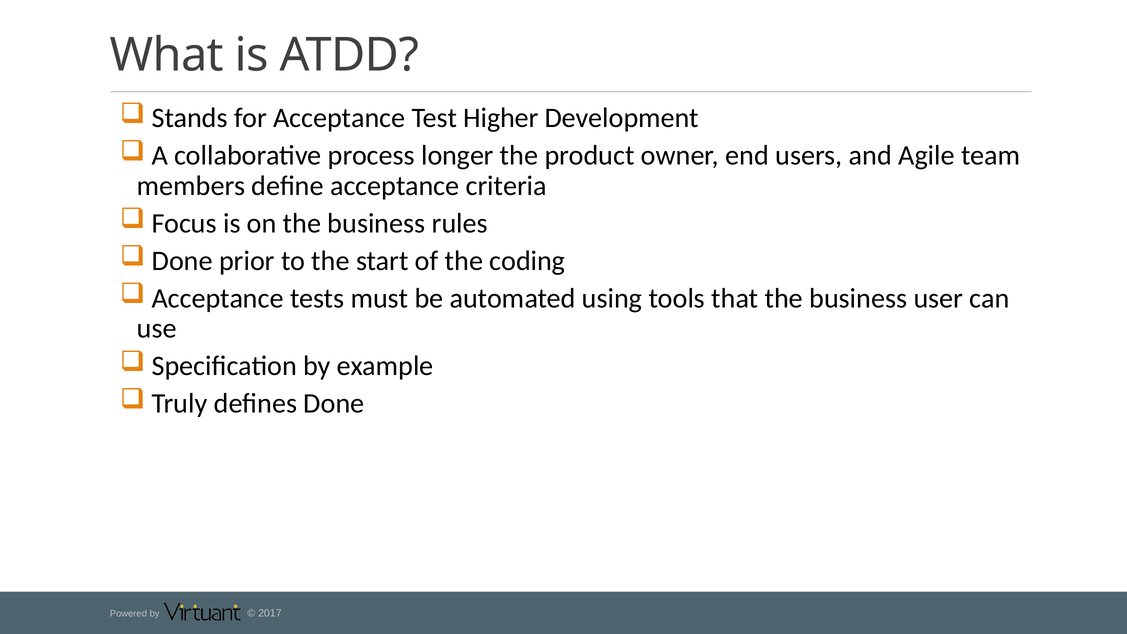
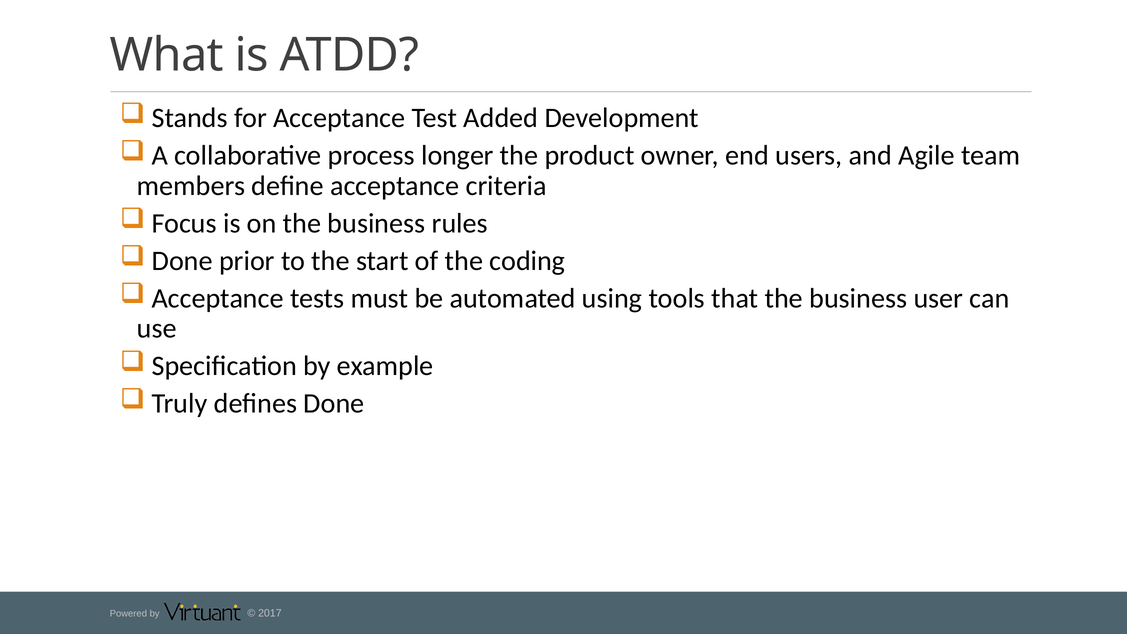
Higher: Higher -> Added (501, 118)
